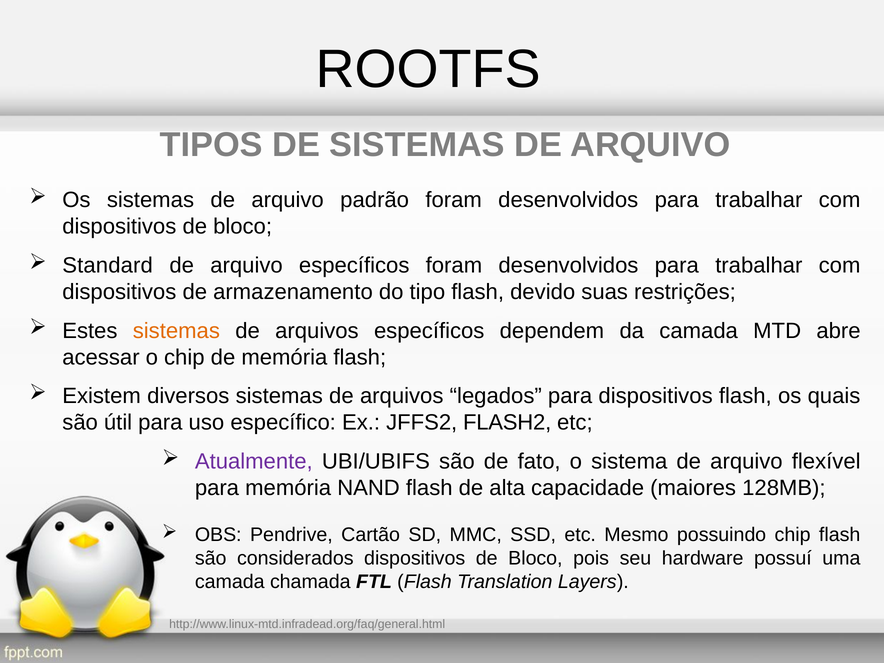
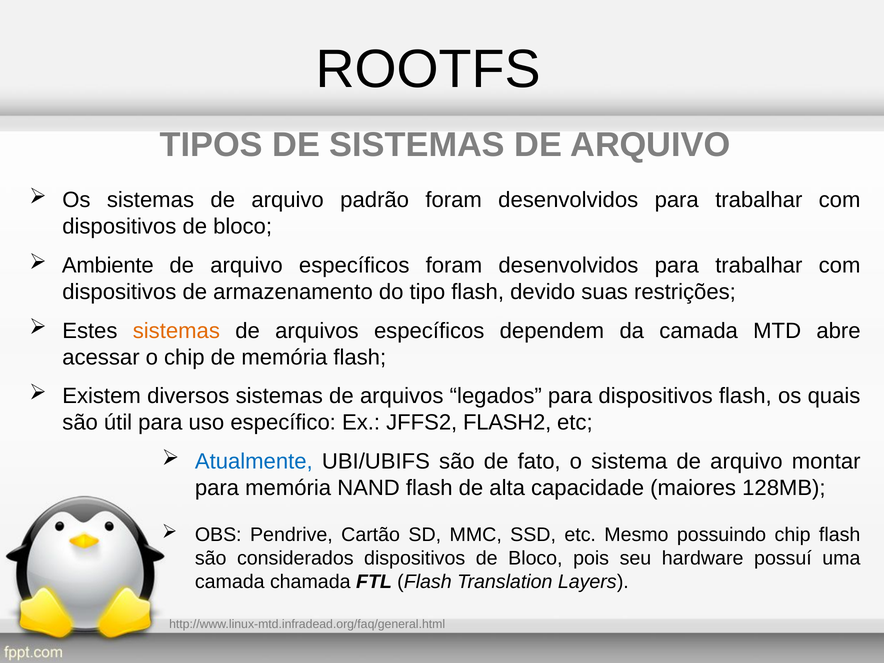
Standard: Standard -> Ambiente (108, 265)
Atualmente colour: purple -> blue (254, 461)
flexível: flexível -> montar (826, 461)
